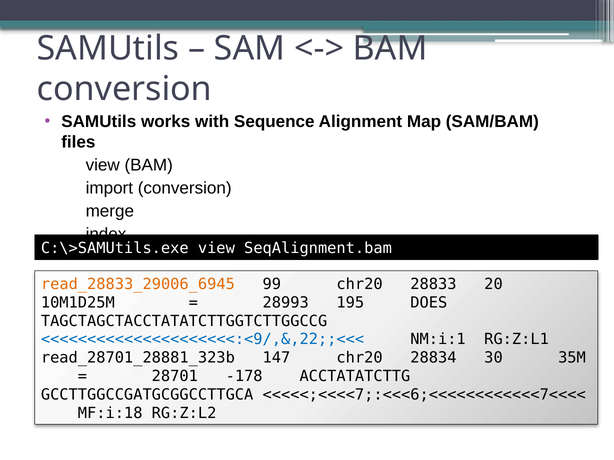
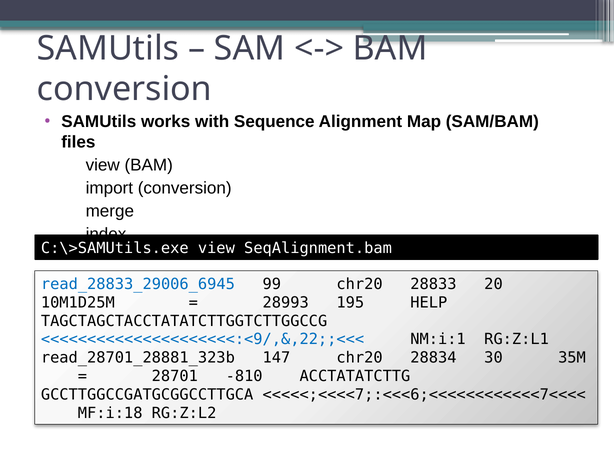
read_28833_29006_6945 colour: orange -> blue (138, 284)
DOES: DOES -> HELP (429, 303)
-178: -178 -> -810 (244, 377)
